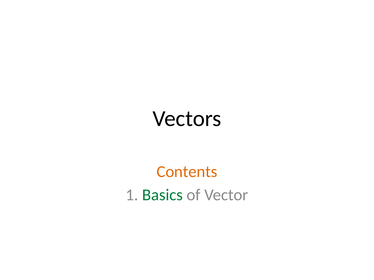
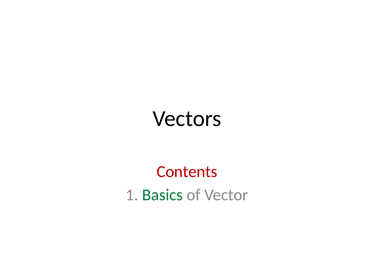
Contents colour: orange -> red (187, 172)
